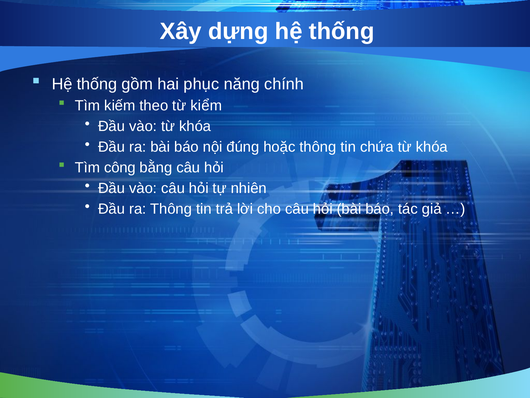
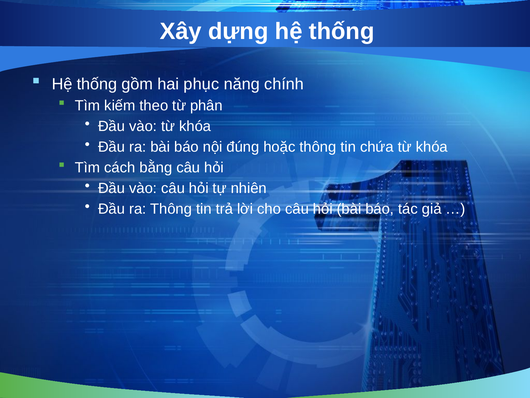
kiểm: kiểm -> phân (206, 106)
công: công -> cách (120, 167)
